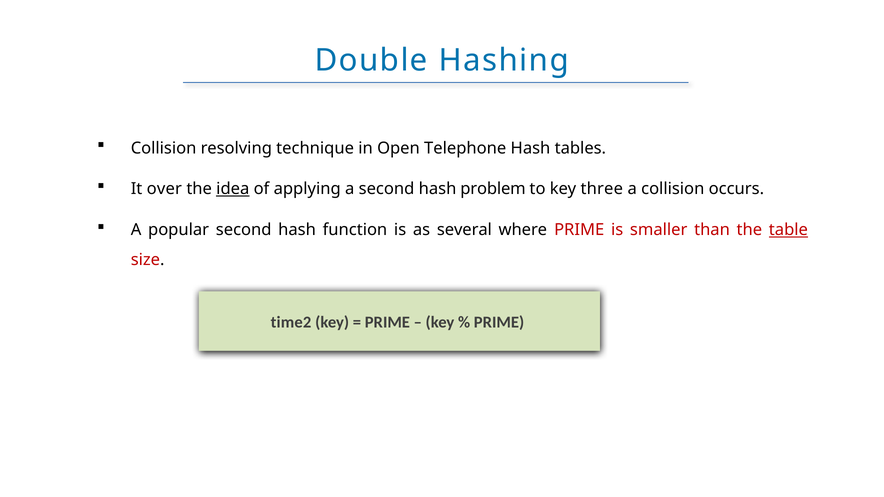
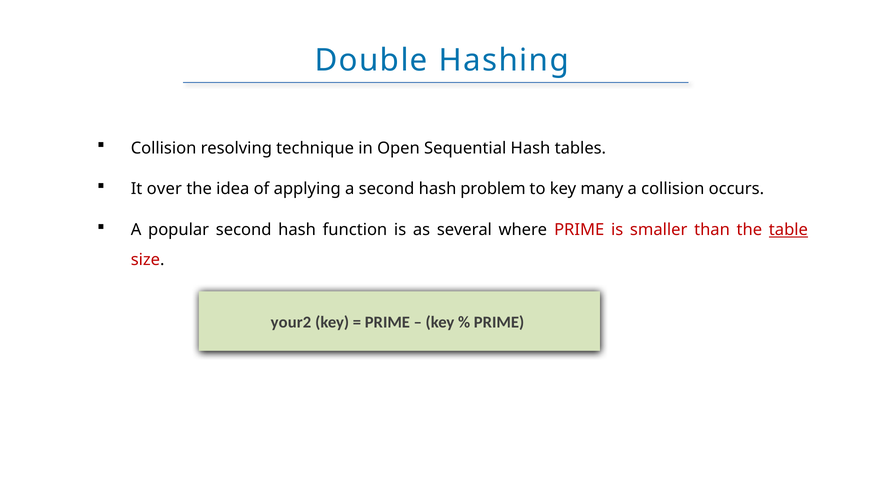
Telephone: Telephone -> Sequential (465, 148)
idea underline: present -> none (233, 189)
three: three -> many (602, 189)
time2: time2 -> your2 (291, 322)
